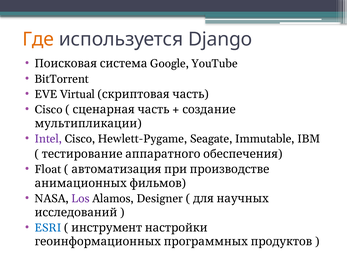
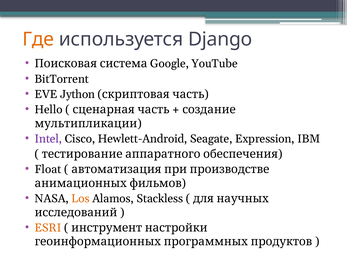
Virtual: Virtual -> Jython (78, 94)
Cisco: Cisco -> Hello (49, 110)
Hewlett-Pygame: Hewlett-Pygame -> Hewlett-Android (143, 139)
Immutable: Immutable -> Expression (265, 139)
Los colour: purple -> orange (81, 199)
Designer: Designer -> Stackless (160, 199)
ESRI colour: blue -> orange (48, 228)
